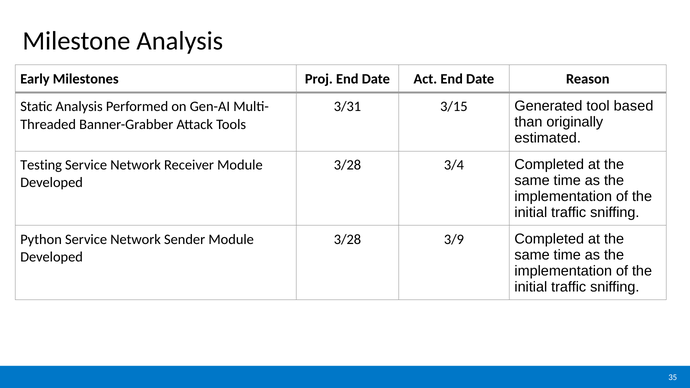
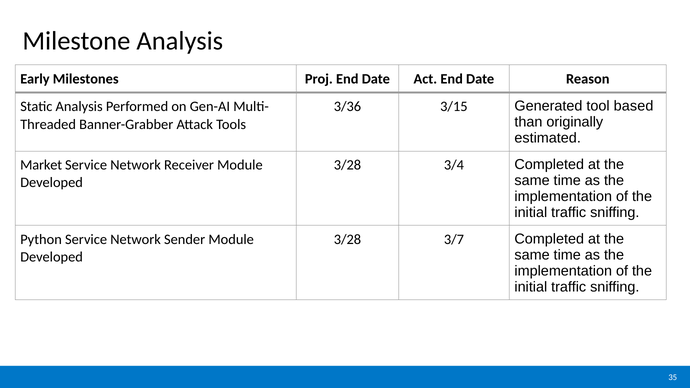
3/31: 3/31 -> 3/36 (347, 107)
Testing: Testing -> Market (41, 165)
3/9: 3/9 -> 3/7 (454, 240)
